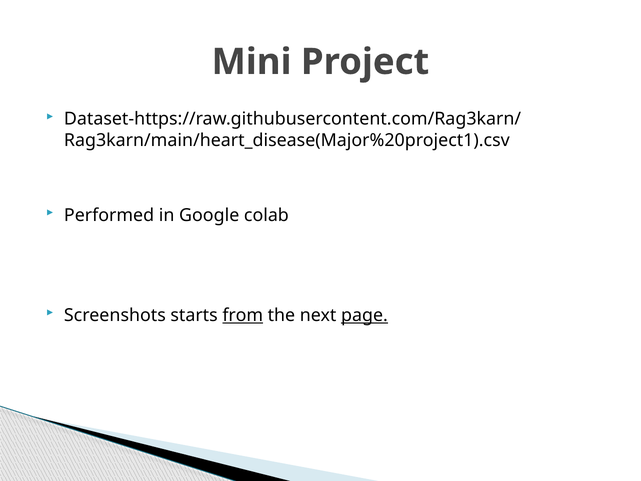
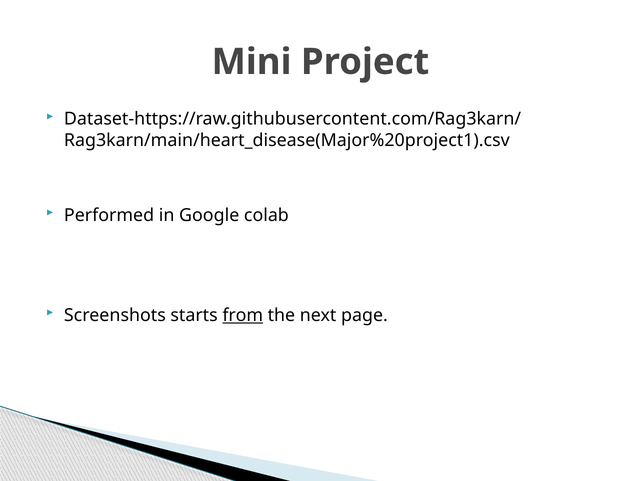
page underline: present -> none (364, 315)
